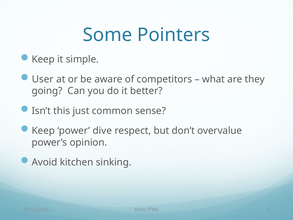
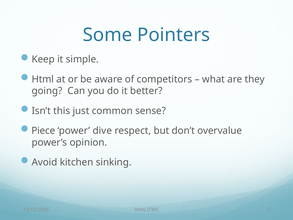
User: User -> Html (43, 79)
Keep: Keep -> Piece (43, 131)
